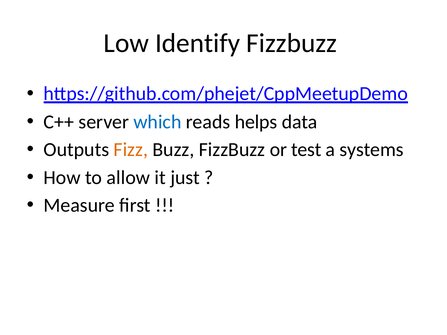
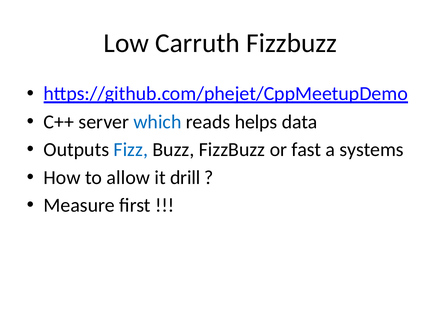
Identify: Identify -> Carruth (198, 43)
Fizz colour: orange -> blue (131, 150)
test: test -> fast (306, 150)
just: just -> drill (185, 178)
